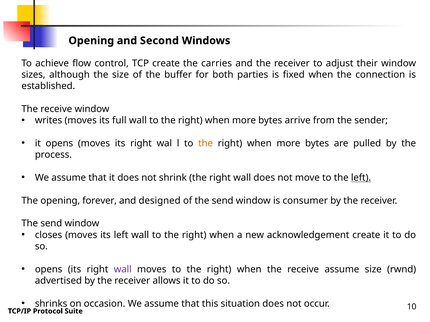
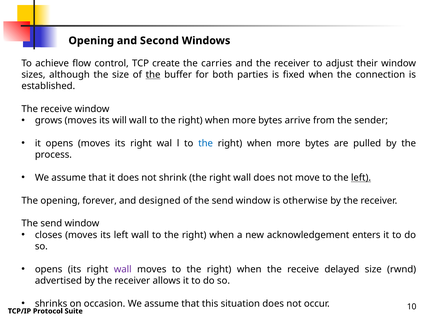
the underline: none -> present (153, 75)
writes: writes -> grows (49, 121)
full: full -> will (119, 121)
the colour: orange -> blue (206, 144)
consumer: consumer -> otherwise (305, 201)
acknowledgement create: create -> enters (366, 235)
receive assume: assume -> delayed (342, 270)
